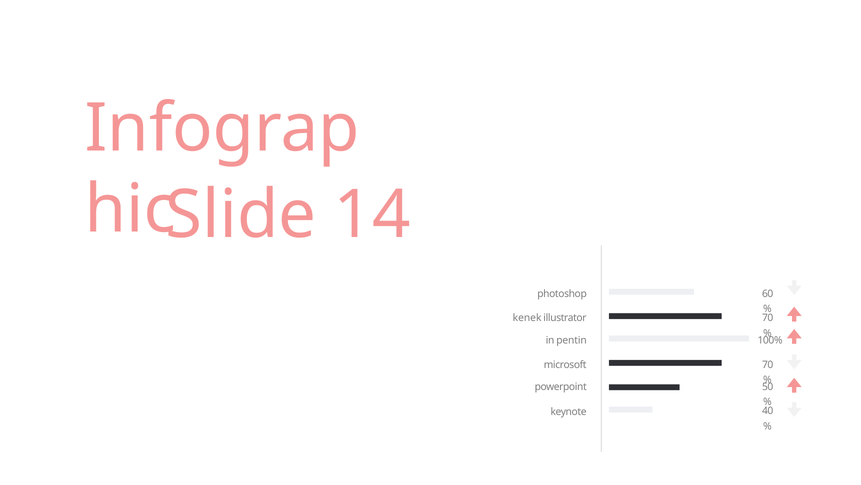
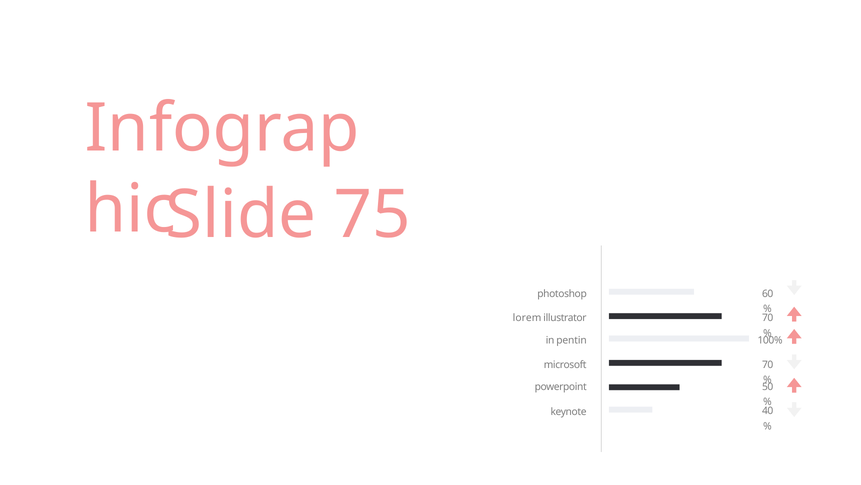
14: 14 -> 75 (372, 215)
kenek: kenek -> lorem (527, 318)
